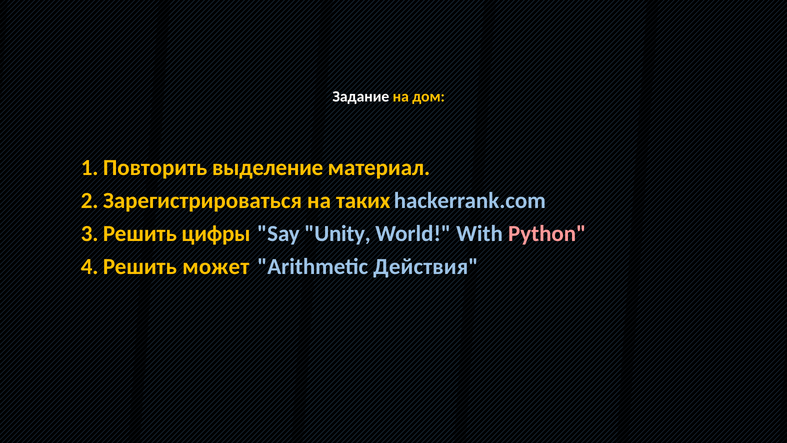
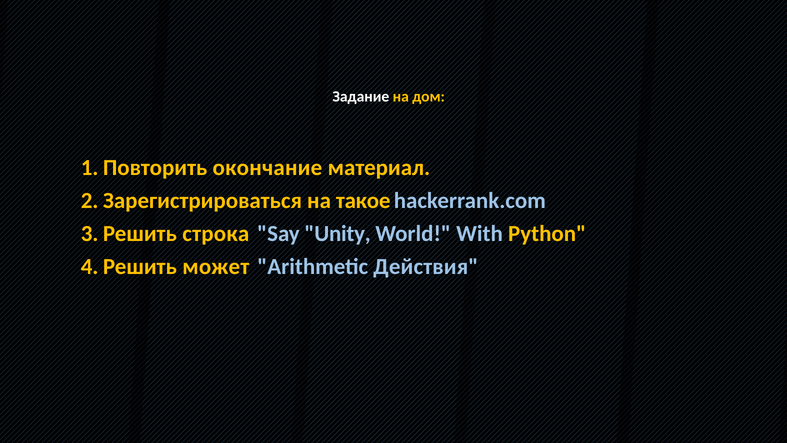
выделение: выделение -> окончание (267, 168)
таких: таких -> такое (363, 201)
цифры: цифры -> строка (216, 234)
Python colour: pink -> yellow (547, 234)
